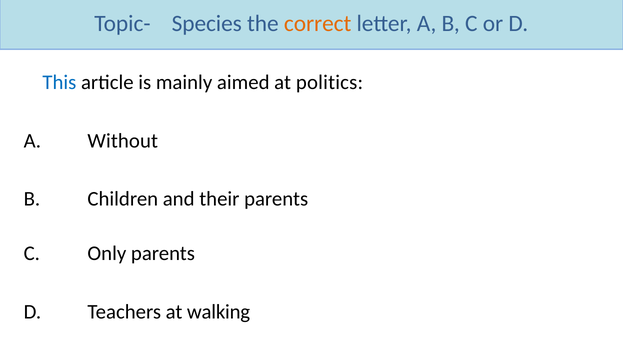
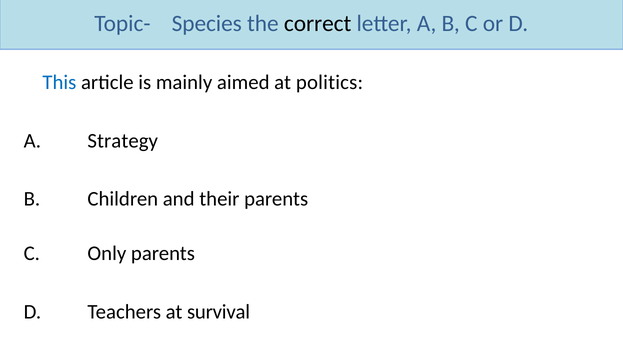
correct colour: orange -> black (318, 23)
Without: Without -> Strategy (123, 140)
walking: walking -> survival (219, 311)
